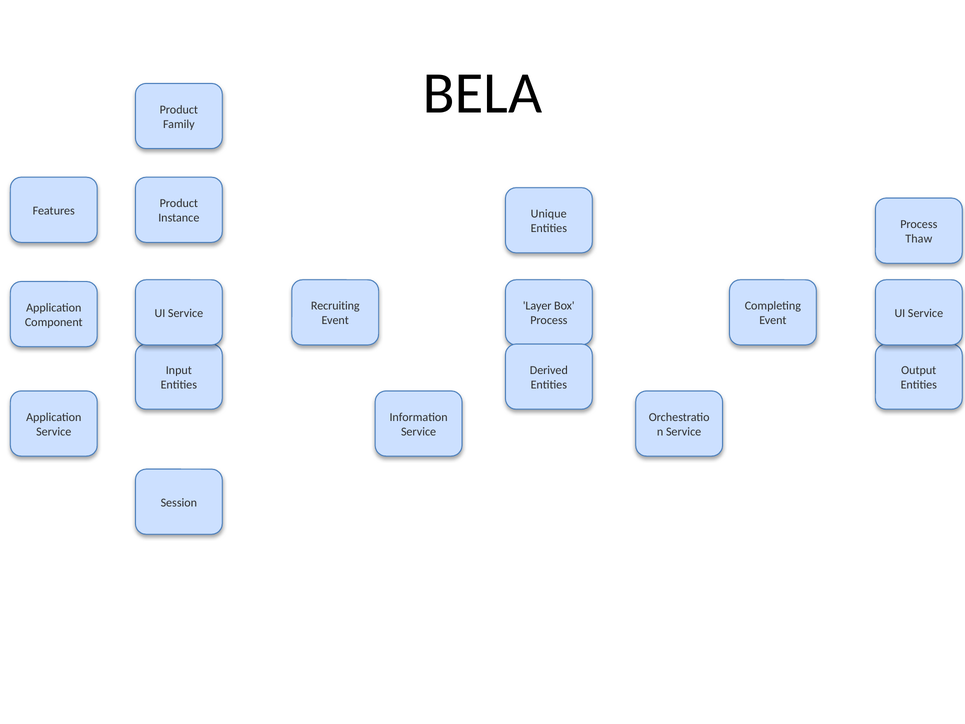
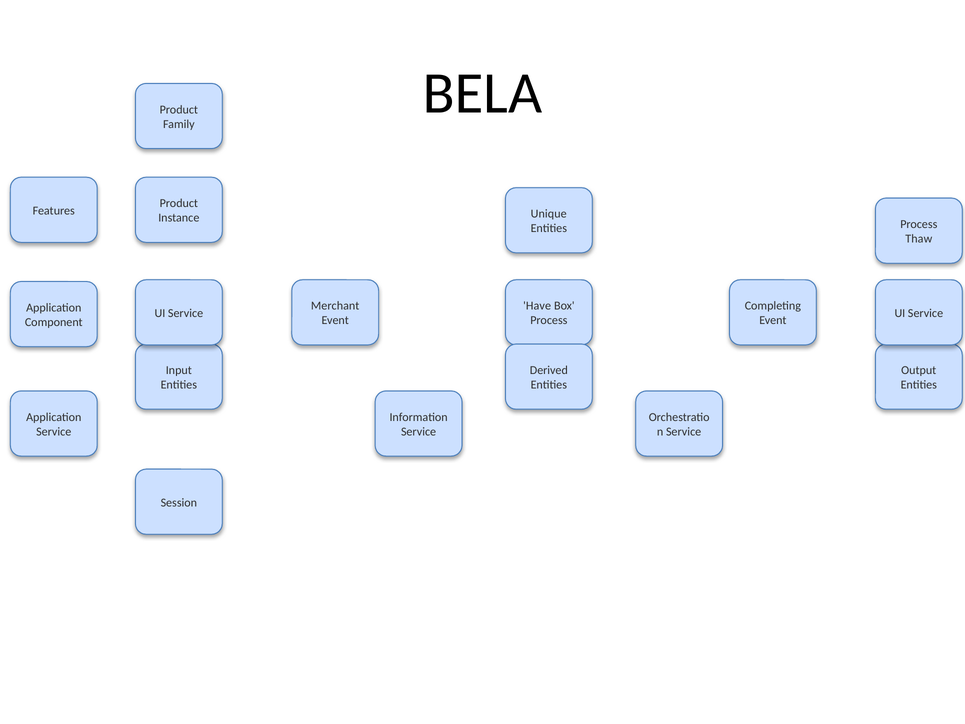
Recruiting: Recruiting -> Merchant (335, 306)
Layer: Layer -> Have (537, 306)
